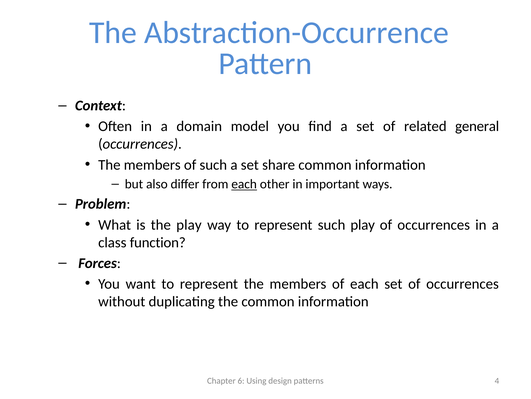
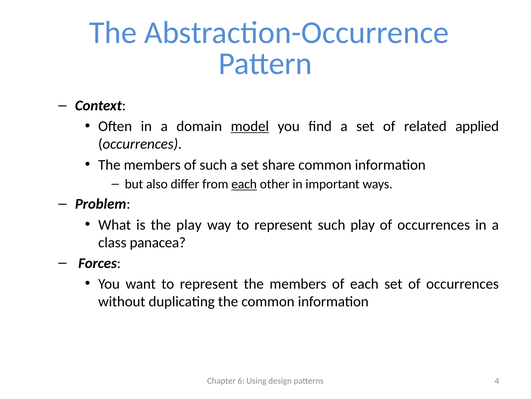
model underline: none -> present (250, 126)
general: general -> applied (477, 126)
function: function -> panacea (158, 242)
